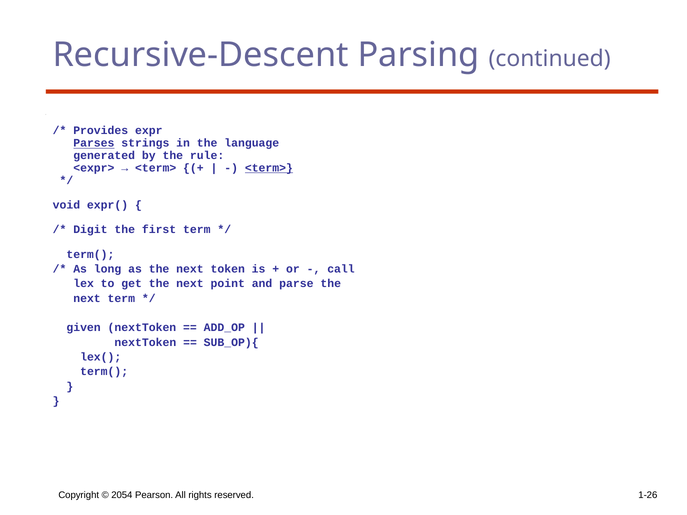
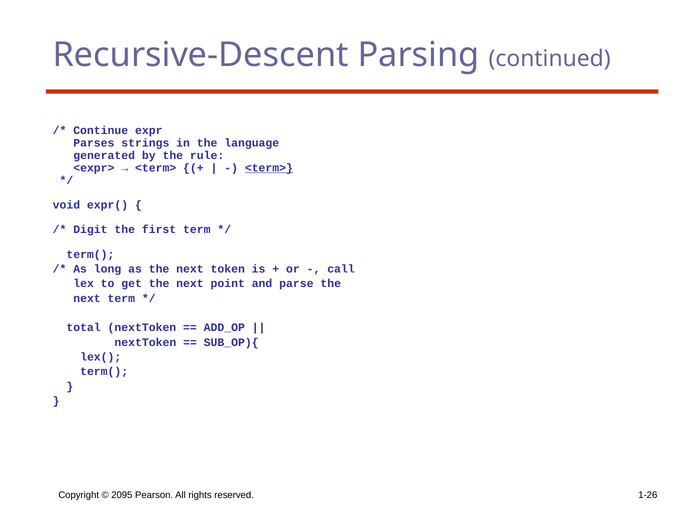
Provides: Provides -> Continue (101, 131)
Parses underline: present -> none (94, 143)
given: given -> total (84, 328)
2054: 2054 -> 2095 (122, 495)
